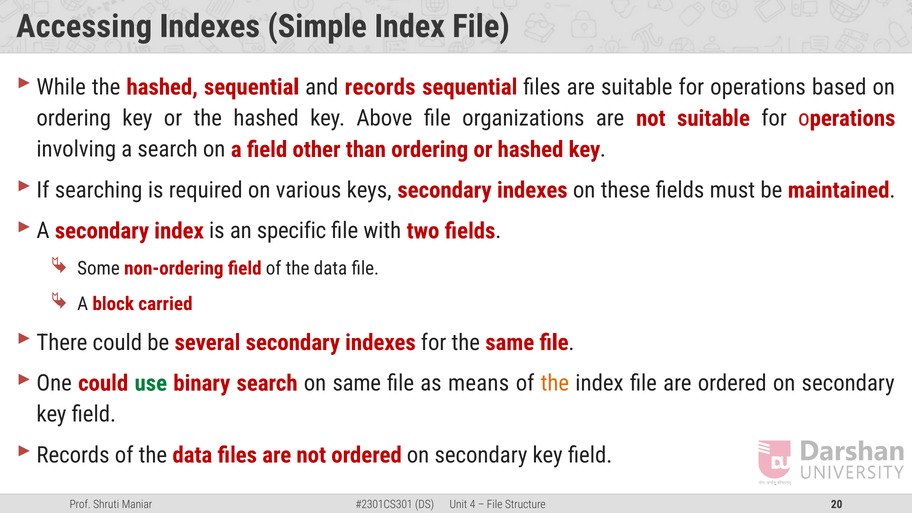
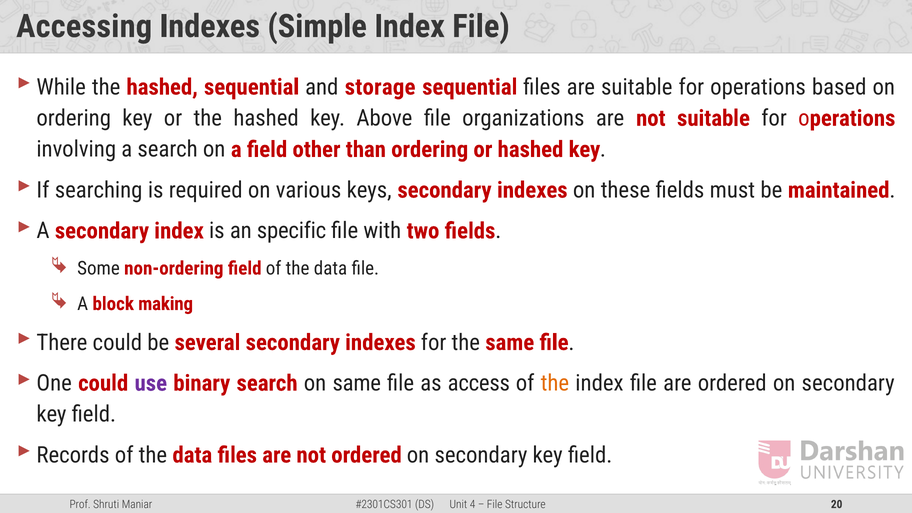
and records: records -> storage (380, 87)
carried: carried -> making (166, 304)
use colour: green -> purple (151, 383)
means: means -> access (479, 383)
